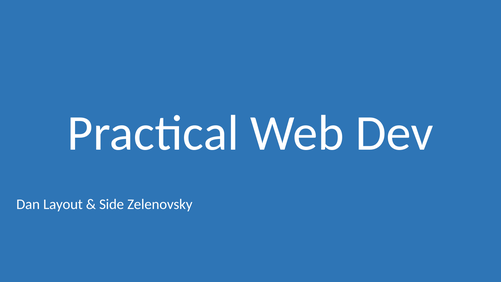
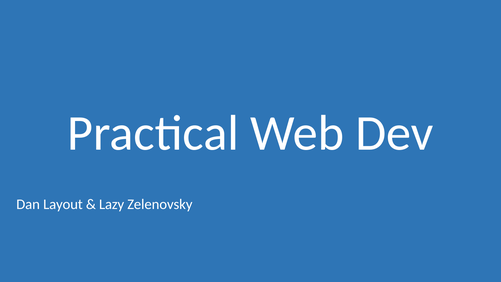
Side: Side -> Lazy (112, 204)
